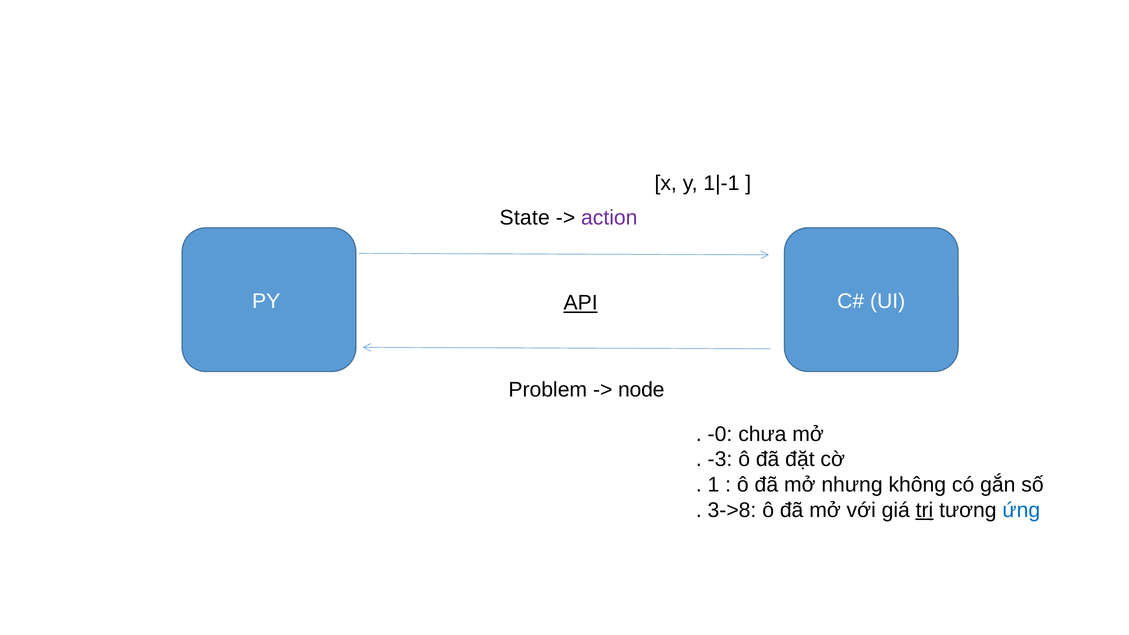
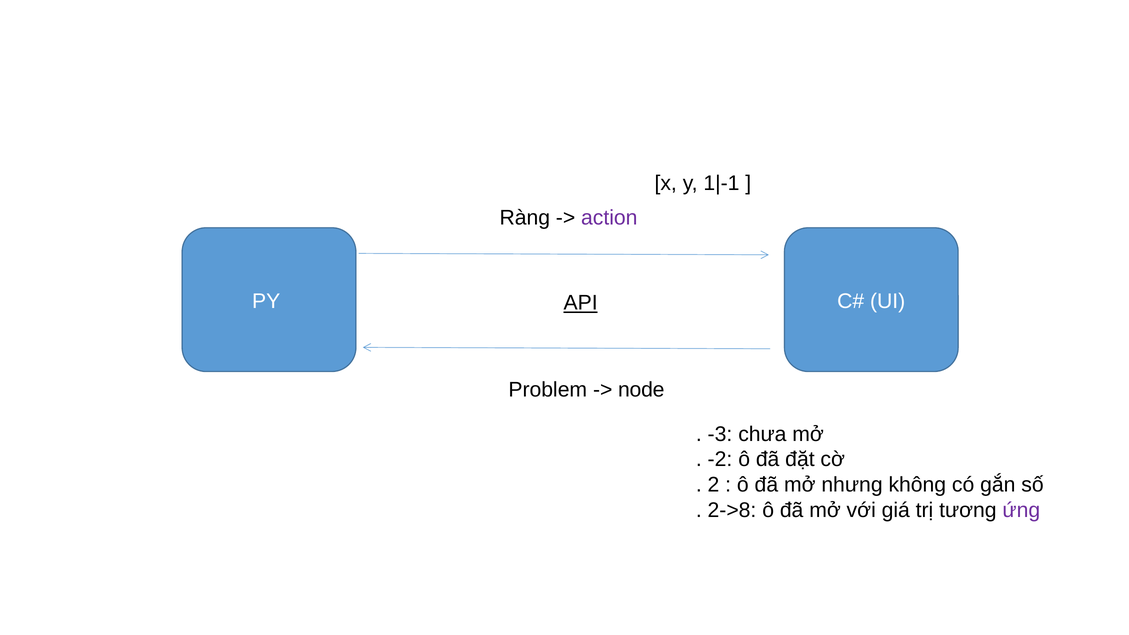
State: State -> Ràng (525, 218)
-0: -0 -> -3 (720, 434)
-3: -3 -> -2 (720, 459)
1: 1 -> 2 (713, 485)
3->8: 3->8 -> 2->8 (732, 510)
trị underline: present -> none (924, 510)
ứng colour: blue -> purple (1021, 510)
